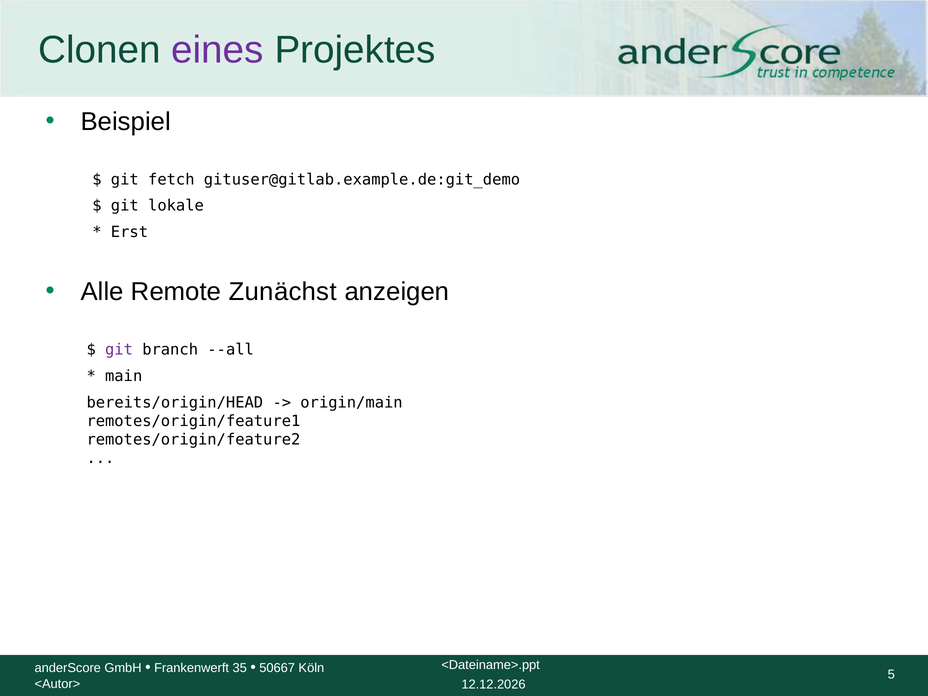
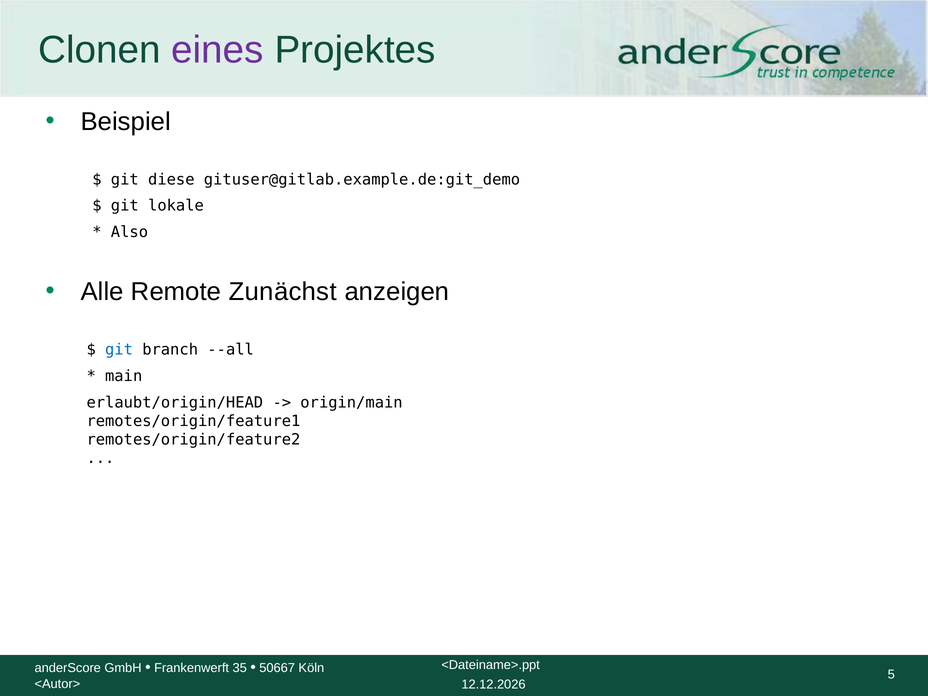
fetch: fetch -> diese (171, 180)
Erst: Erst -> Also (129, 232)
git colour: purple -> blue (119, 350)
bereits/origin/HEAD: bereits/origin/HEAD -> erlaubt/origin/HEAD (175, 402)
